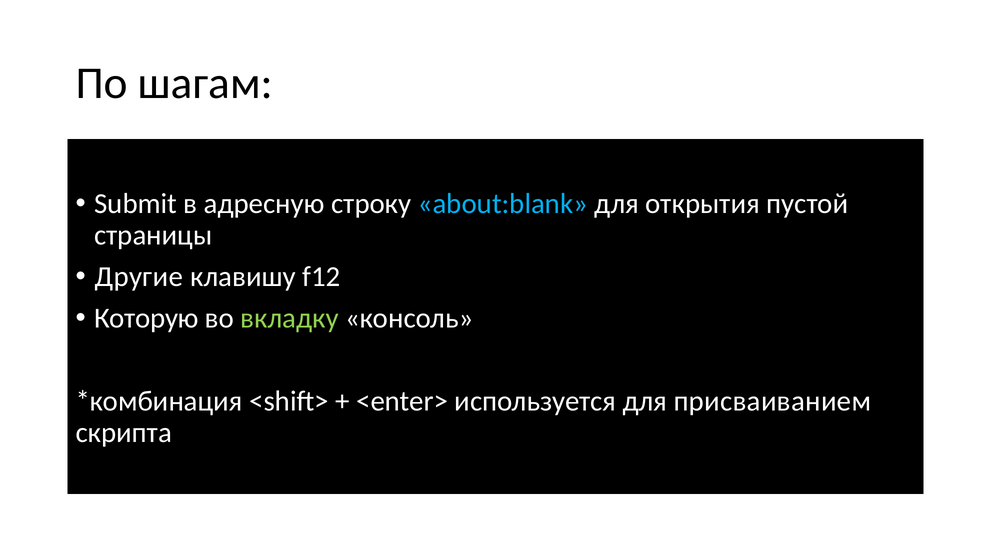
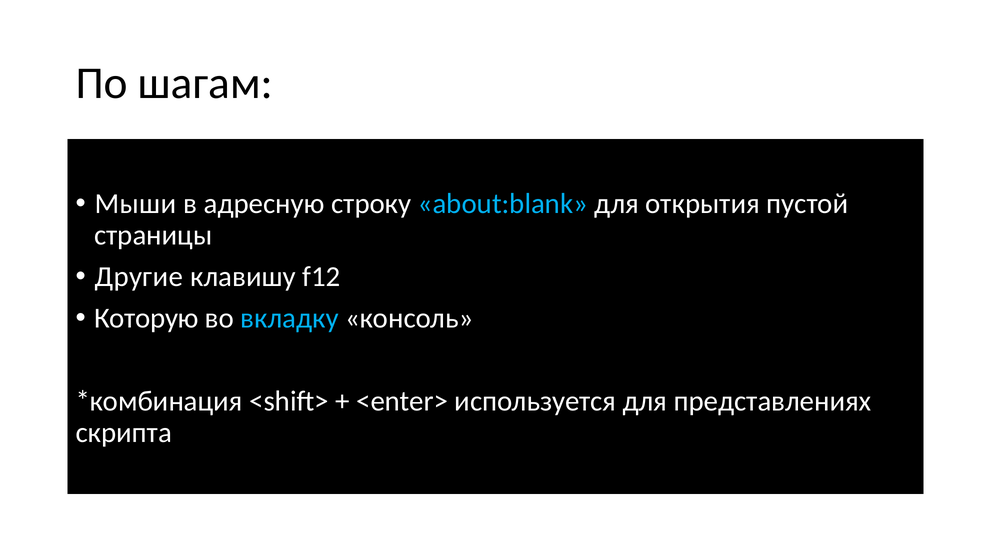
Submit: Submit -> Мыши (135, 204)
вкладку colour: light green -> light blue (290, 318)
присваиванием: присваиванием -> представлениях (773, 401)
